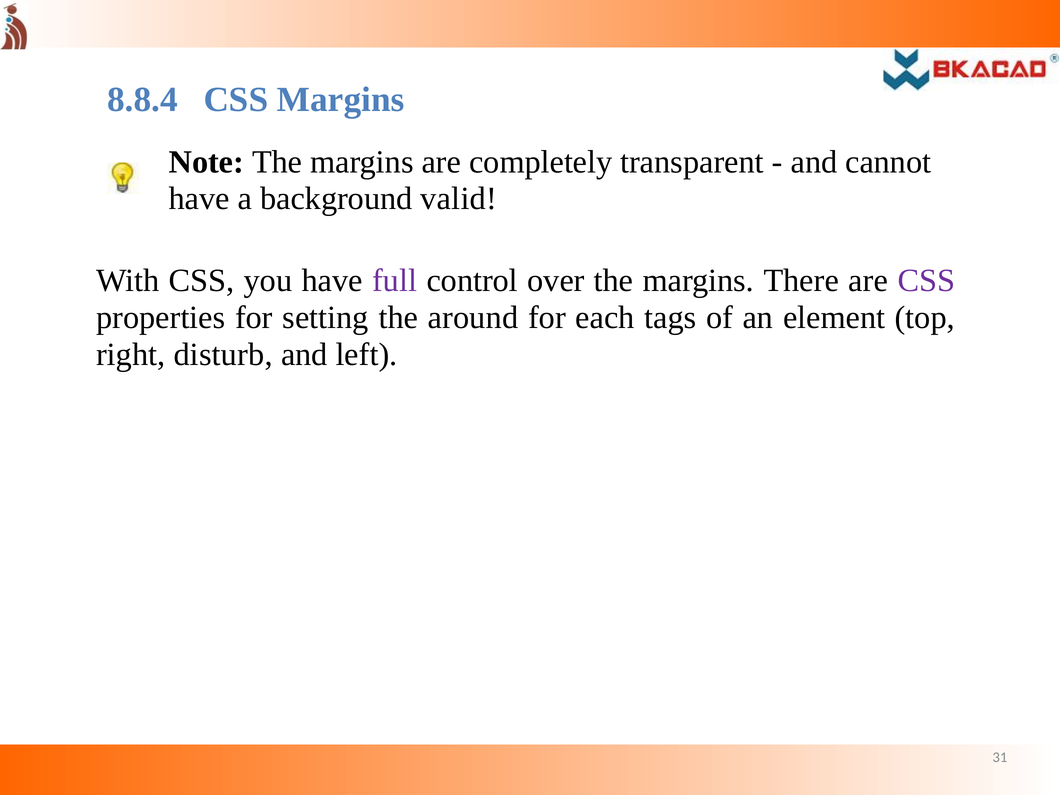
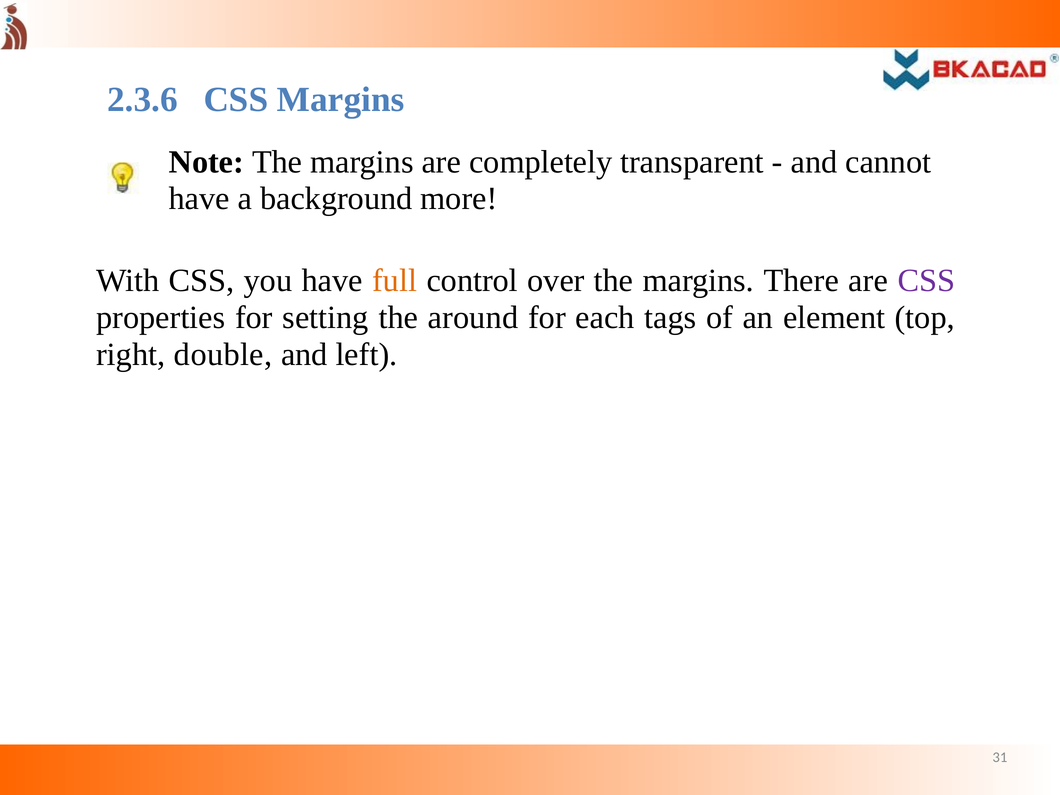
8.8.4: 8.8.4 -> 2.3.6 (142, 100)
valid: valid -> more (459, 198)
full colour: purple -> orange (395, 281)
disturb: disturb -> double (223, 354)
